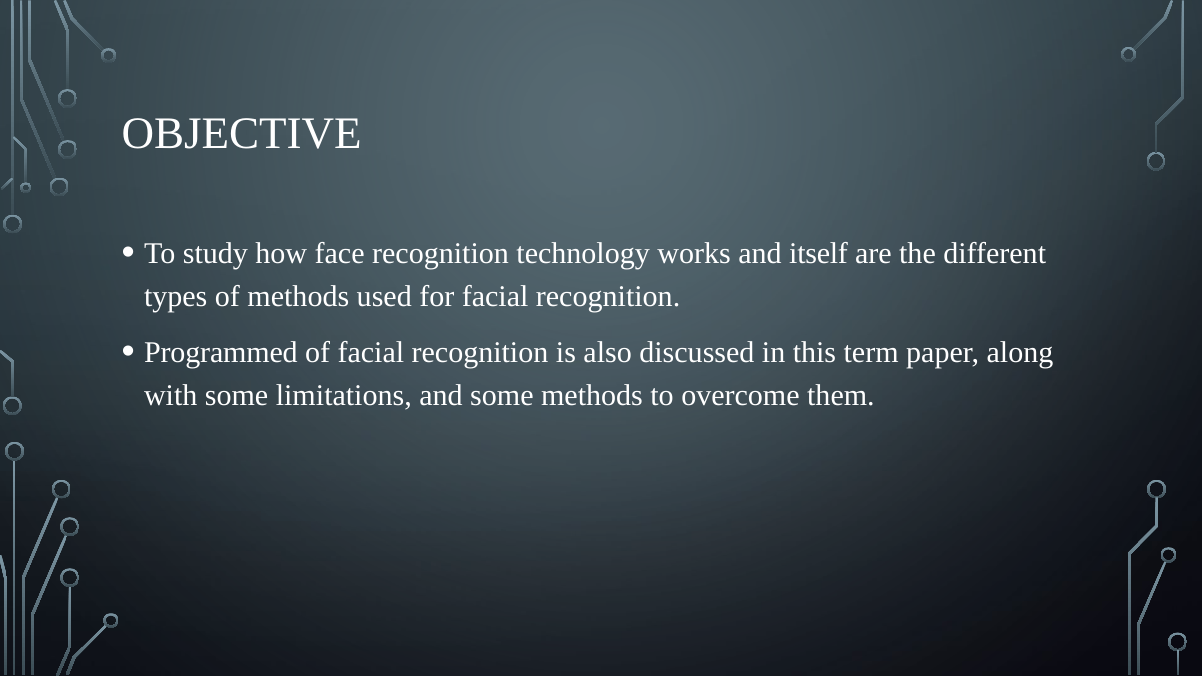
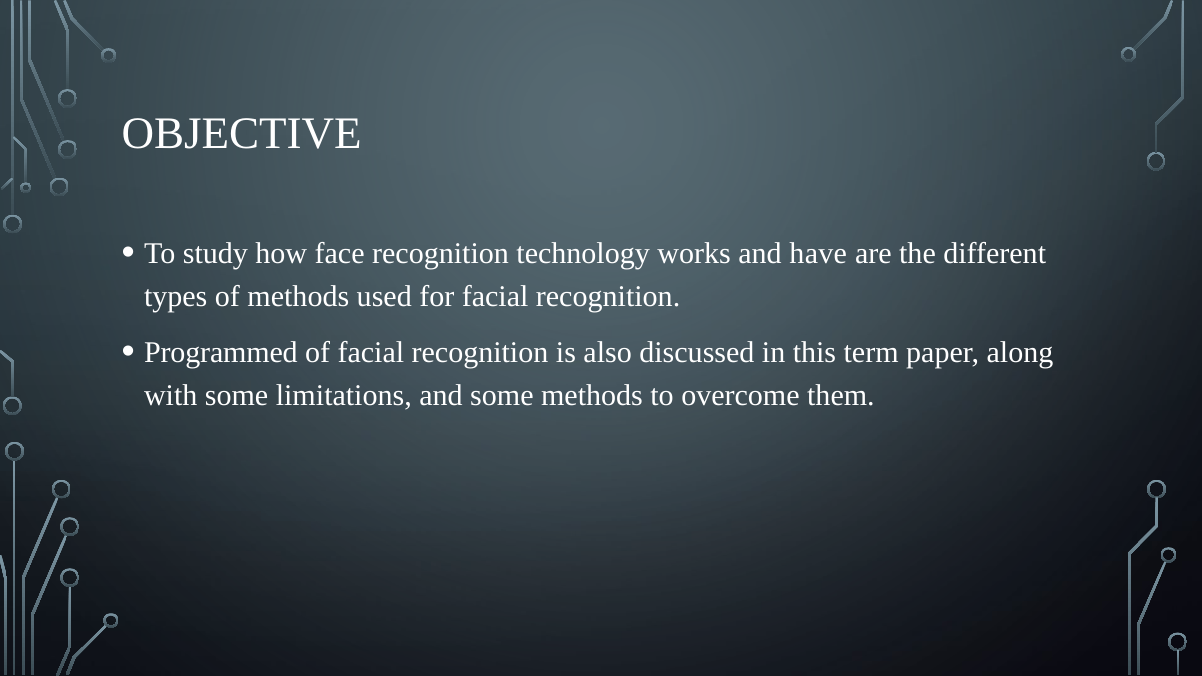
itself: itself -> have (818, 254)
